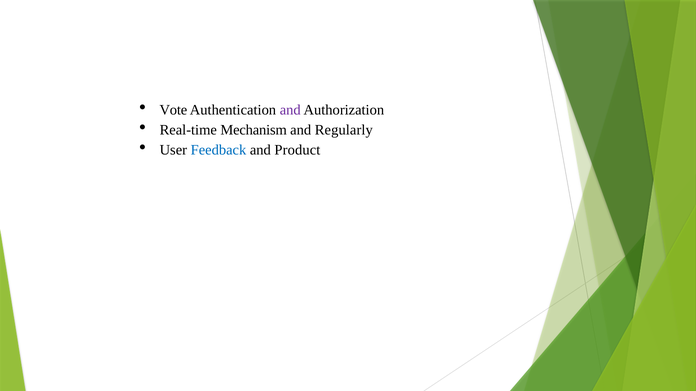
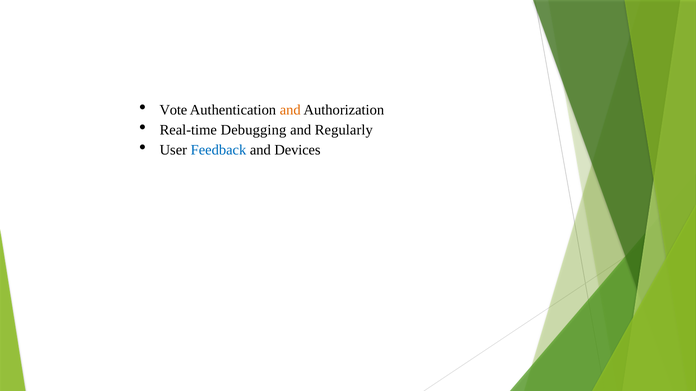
and colour: purple -> orange (290, 110)
Mechanism: Mechanism -> Debugging (253, 130)
Product: Product -> Devices (298, 150)
